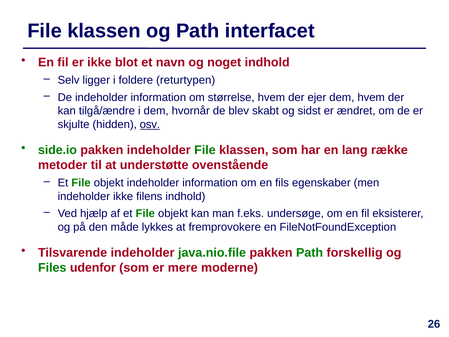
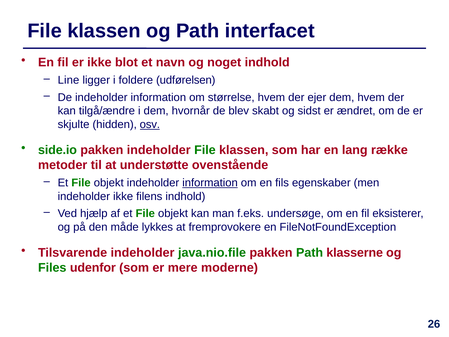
Selv: Selv -> Line (69, 80)
returtypen: returtypen -> udførelsen (186, 80)
information underline: none -> present (210, 183)
forskellig: forskellig -> klasserne (355, 252)
